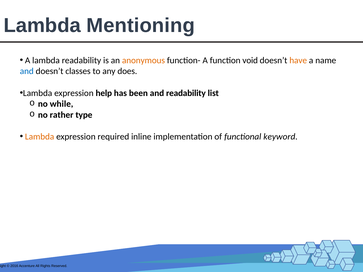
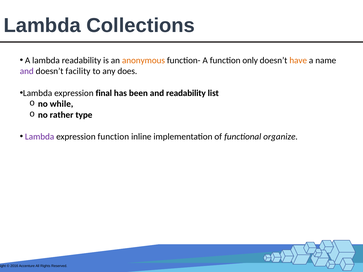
Mentioning: Mentioning -> Collections (141, 25)
void: void -> only (250, 60)
and colour: blue -> purple (27, 71)
classes: classes -> facility (78, 71)
help: help -> final (104, 93)
Lambda colour: orange -> purple (40, 137)
expression required: required -> function (113, 137)
keyword: keyword -> organize (281, 137)
